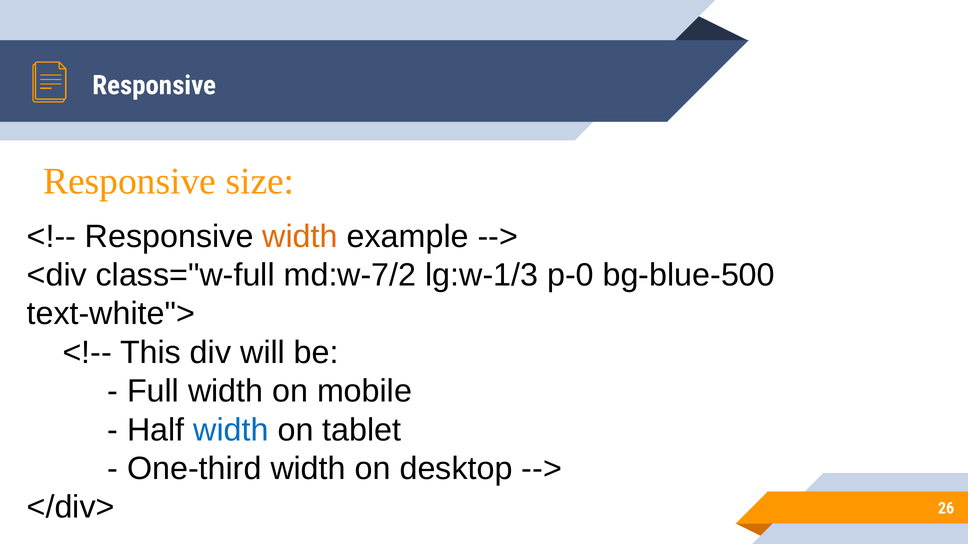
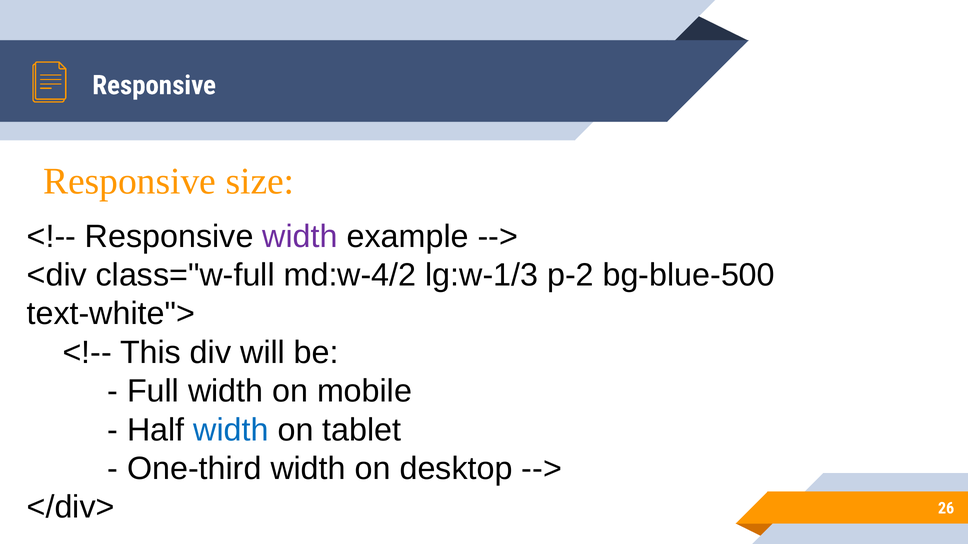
width colour: orange -> purple (300, 237)
md:w-7/2: md:w-7/2 -> md:w-4/2 (350, 275)
p-0: p-0 -> p-2 (570, 275)
